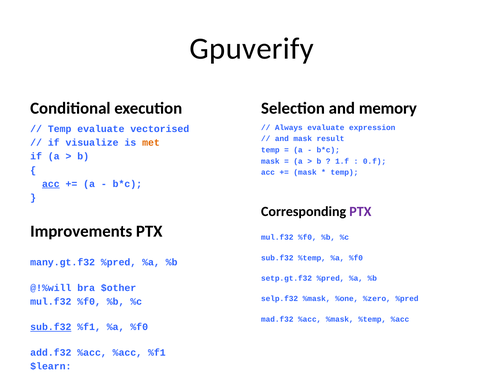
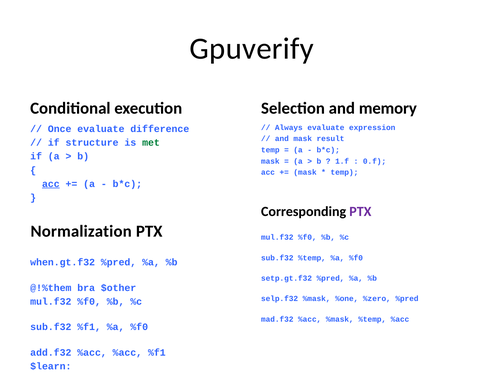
Temp: Temp -> Once (60, 129)
vectorised: vectorised -> difference (160, 129)
visualize: visualize -> structure (92, 143)
met colour: orange -> green (151, 143)
Improvements: Improvements -> Normalization (81, 231)
many.gt.f32: many.gt.f32 -> when.gt.f32 (63, 262)
@!%will: @!%will -> @!%them (51, 288)
sub.f32 underline: present -> none (51, 327)
